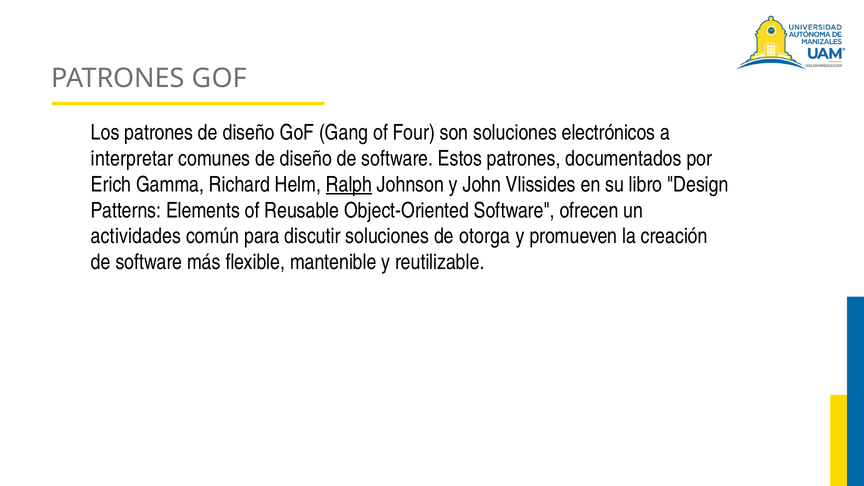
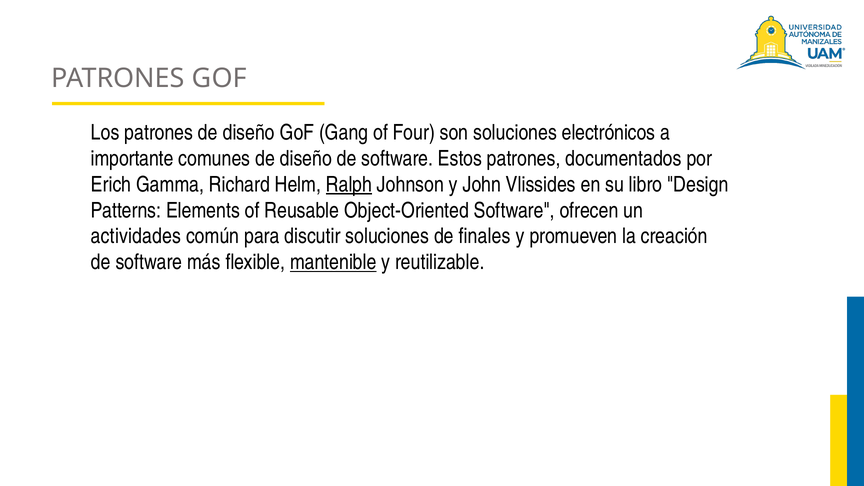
interpretar: interpretar -> importante (132, 159)
otorga: otorga -> finales (485, 236)
mantenible underline: none -> present (333, 262)
